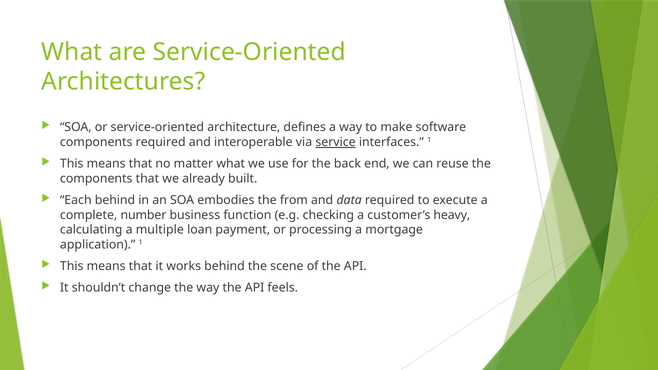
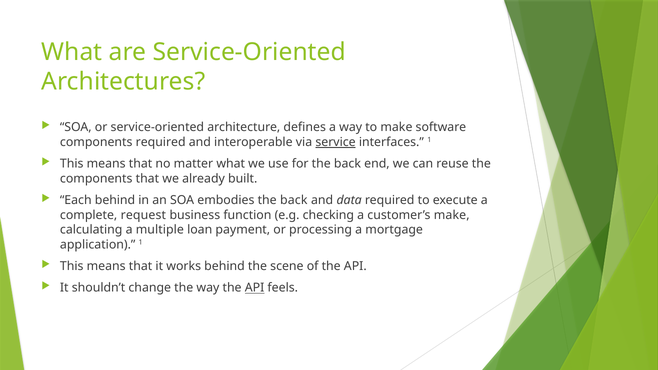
embodies the from: from -> back (294, 200)
number: number -> request (143, 215)
customer’s heavy: heavy -> make (452, 215)
API underline: none -> present (255, 288)
